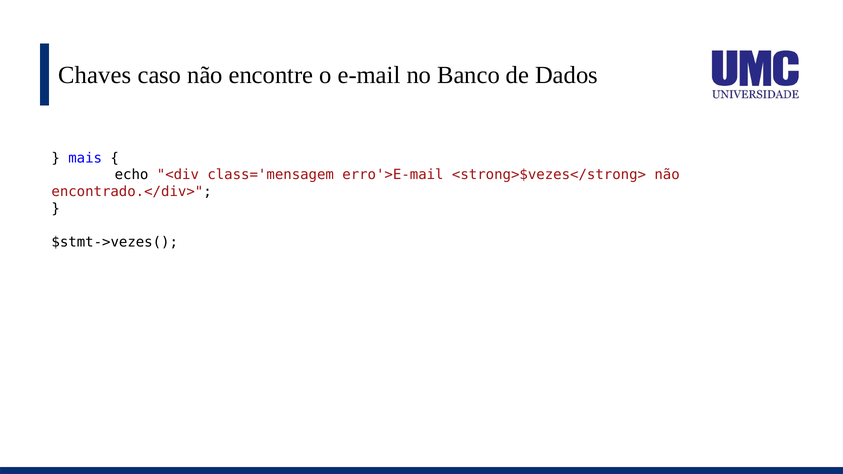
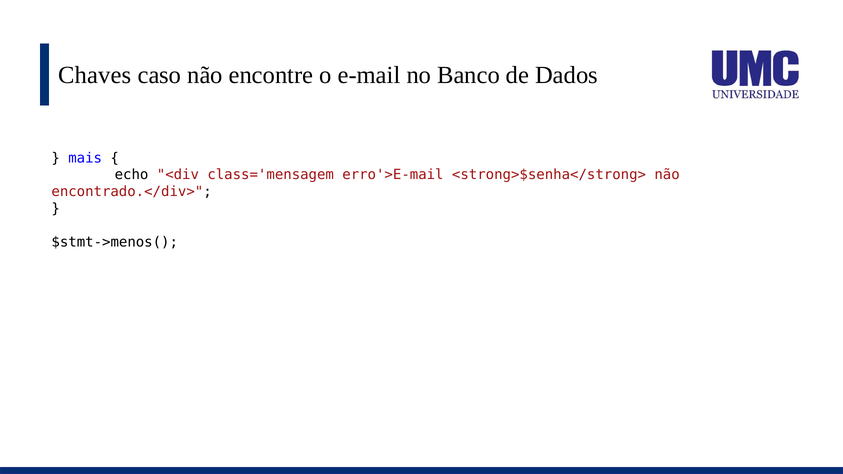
<strong>$vezes</strong>: <strong>$vezes</strong> -> <strong>$senha</strong> (549, 175)
$stmt->vezes(: $stmt->vezes( -> $stmt->menos( (115, 242)
